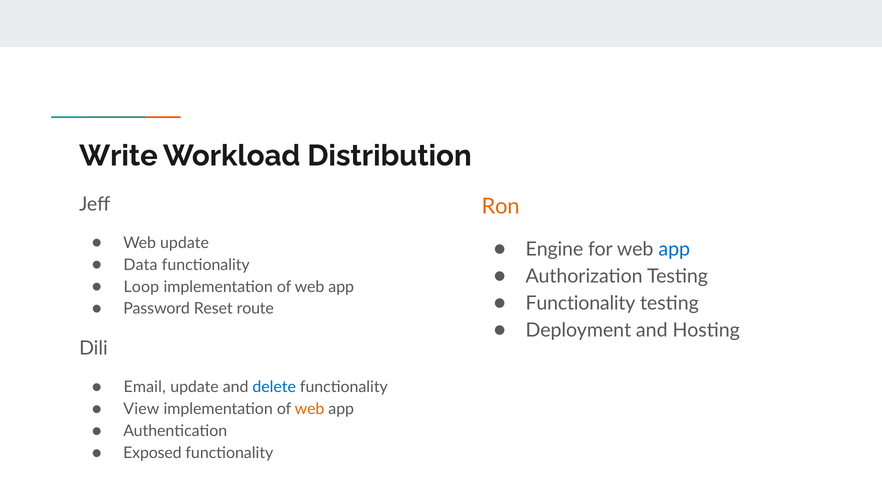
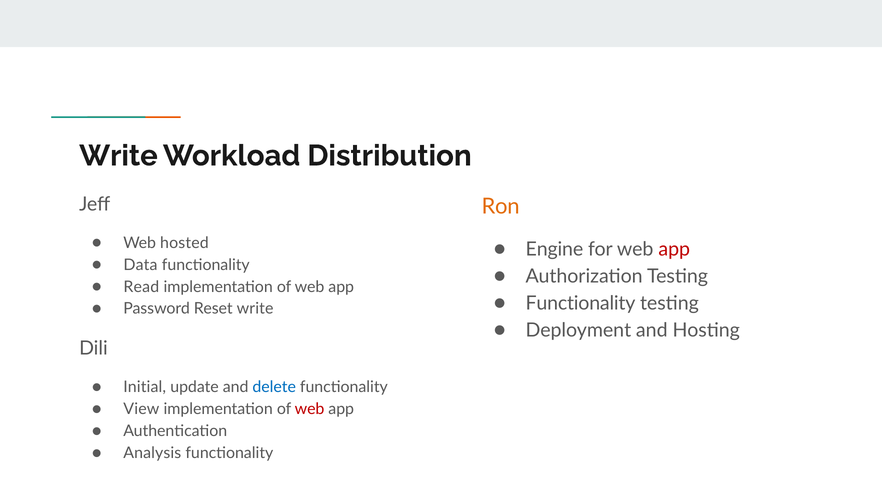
Web update: update -> hosted (184, 243)
app colour: blue -> red (674, 249)
Loop: Loop -> Read (141, 287)
Reset route: route -> write (255, 309)
Email: Email -> Initial (145, 387)
web colour: orange -> red (310, 409)
Exposed: Exposed -> Analysis (152, 453)
